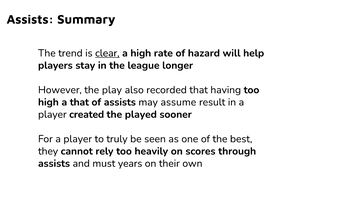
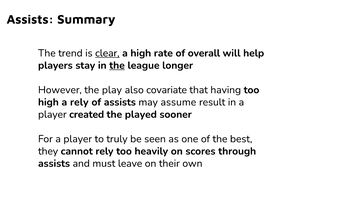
hazard: hazard -> overall (204, 53)
the underline: none -> present (117, 65)
recorded: recorded -> covariate (167, 90)
a that: that -> rely (79, 102)
years: years -> leave (130, 163)
